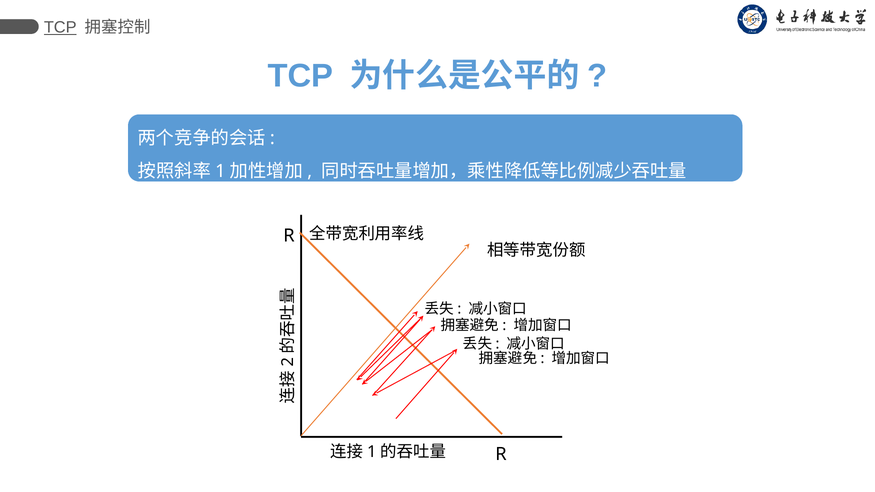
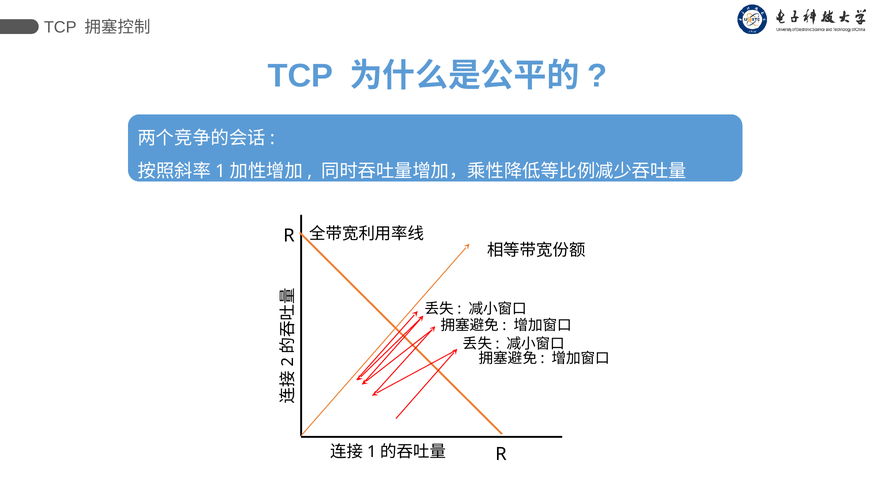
TCP underline: present -> none (60, 27)
